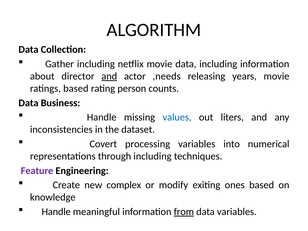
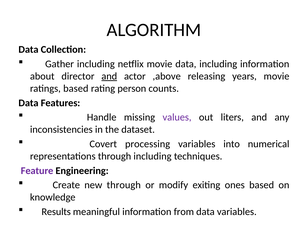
,needs: ,needs -> ,above (167, 76)
Business: Business -> Features (60, 103)
values colour: blue -> purple (177, 117)
new complex: complex -> through (124, 185)
Handle: Handle -> Results (56, 212)
from underline: present -> none (184, 212)
